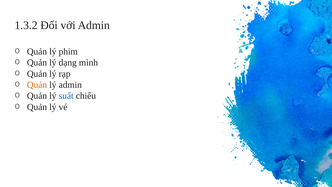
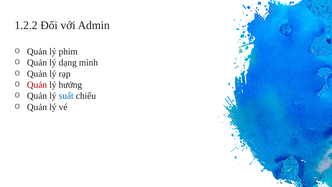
1.3.2: 1.3.2 -> 1.2.2 (26, 25)
Quản colour: orange -> red (37, 85)
lý admin: admin -> hướng (70, 85)
